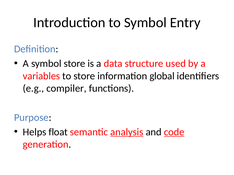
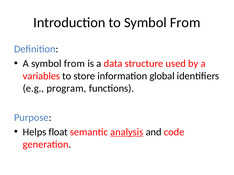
to Symbol Entry: Entry -> From (185, 23)
A symbol store: store -> from (74, 64)
compiler: compiler -> program (66, 89)
code underline: present -> none (174, 132)
